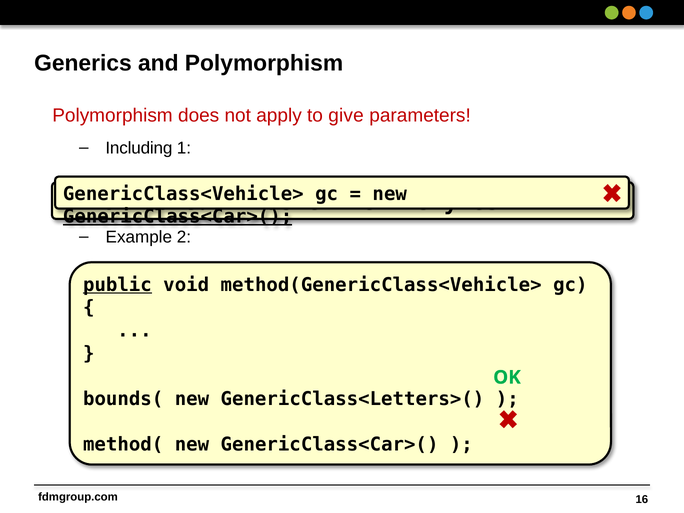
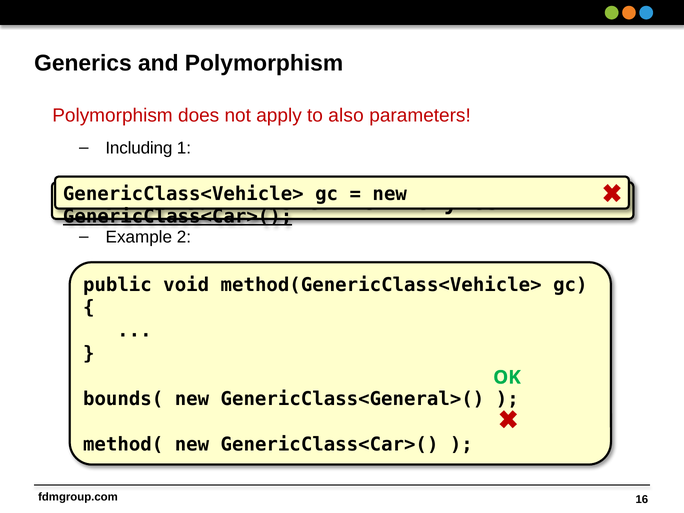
give: give -> also (346, 115)
public underline: present -> none (117, 285)
GenericClass<Letters>(: GenericClass<Letters>( -> GenericClass<General>( (352, 399)
